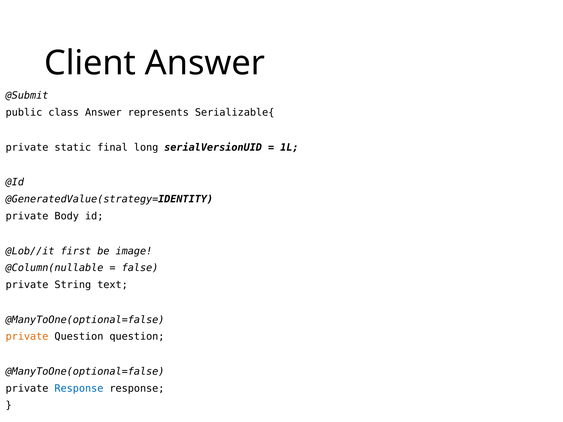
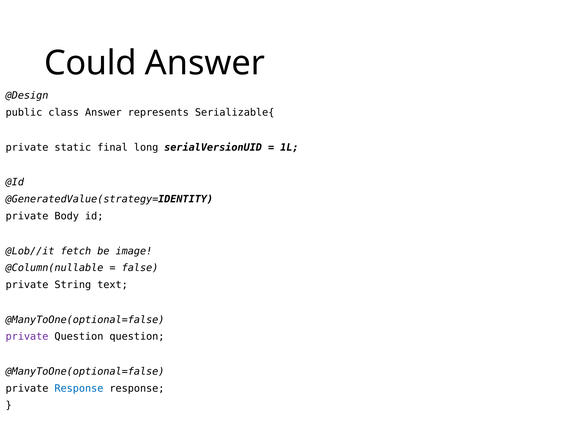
Client: Client -> Could (90, 63)
@Submit: @Submit -> @Design (27, 96)
first: first -> fetch (76, 251)
private colour: orange -> purple (27, 337)
